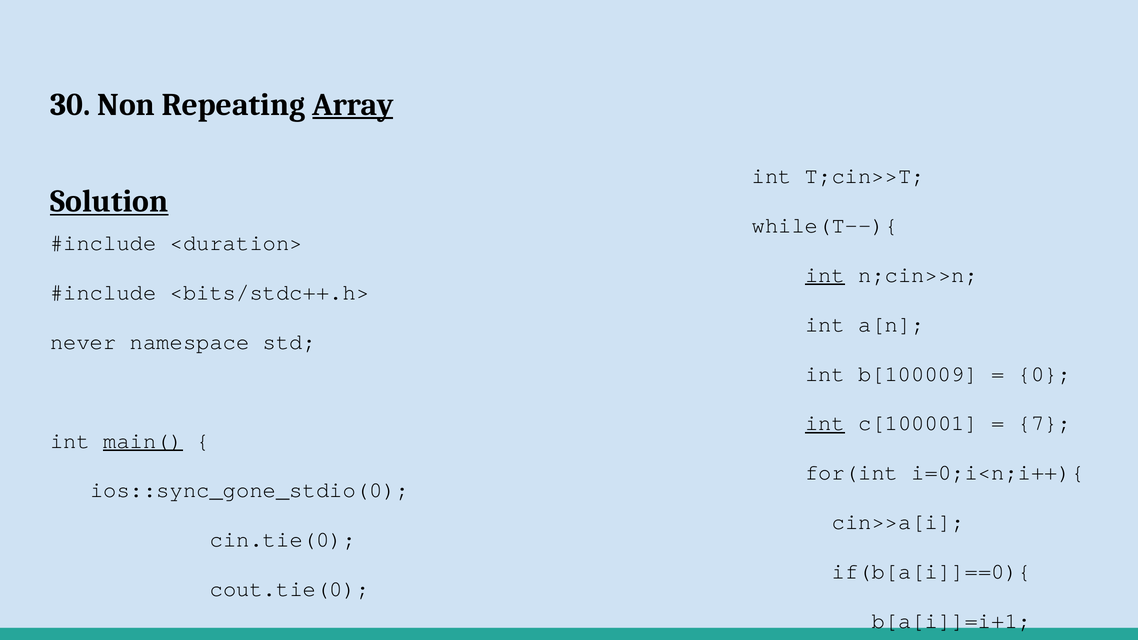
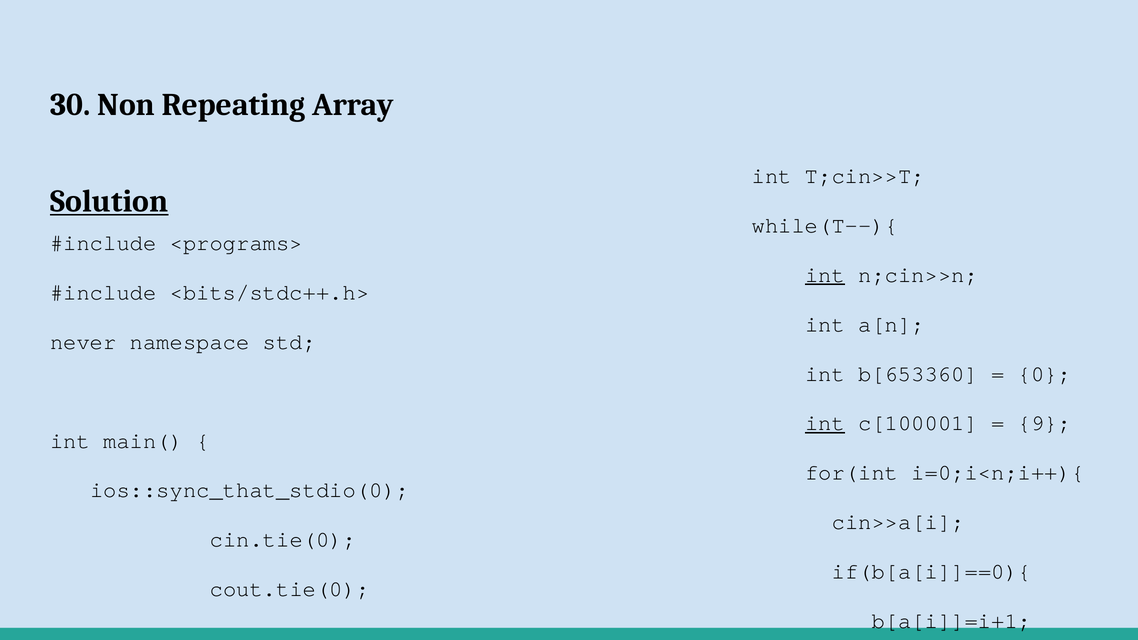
Array underline: present -> none (353, 105)
<duration>: <duration> -> <programs> (236, 243)
b[100009: b[100009 -> b[653360 (918, 374)
7: 7 -> 9 (1044, 423)
main( underline: present -> none (143, 441)
ios::sync_gone_stdio(0: ios::sync_gone_stdio(0 -> ios::sync_that_stdio(0 (250, 490)
